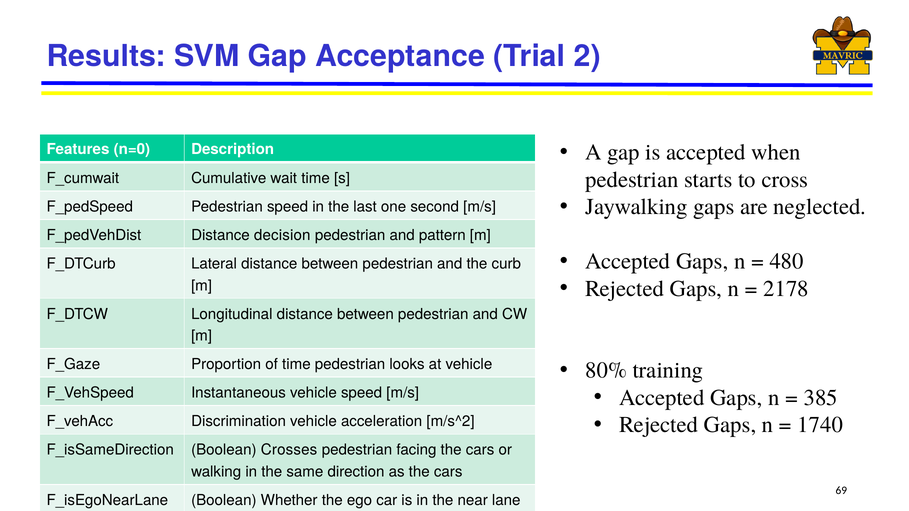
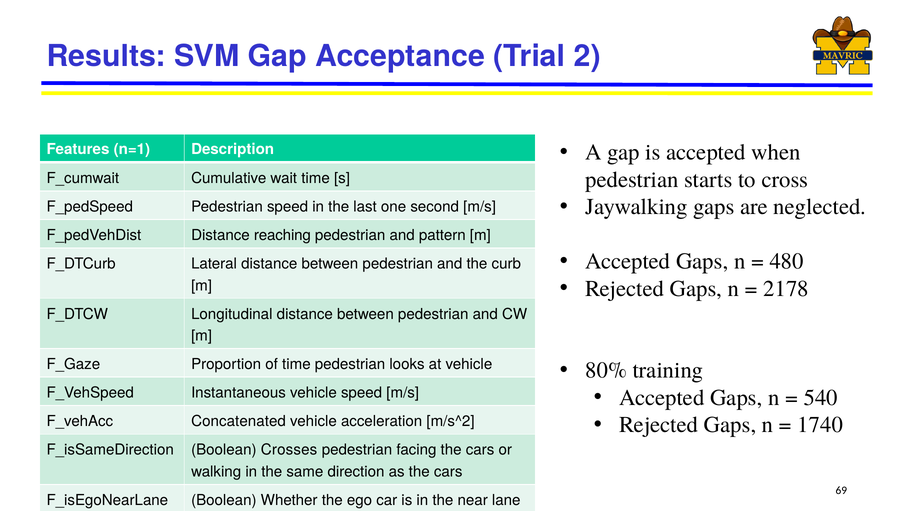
n=0: n=0 -> n=1 (132, 149)
decision: decision -> reaching (282, 235)
385: 385 -> 540 (821, 398)
Discrimination: Discrimination -> Concatenated (239, 422)
